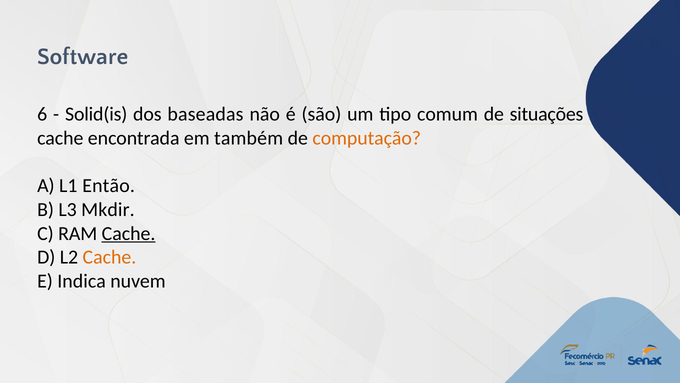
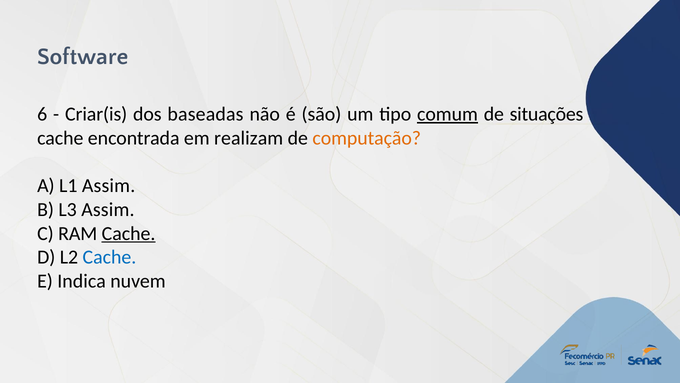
Solid(is: Solid(is -> Criar(is (96, 114)
comum underline: none -> present (447, 114)
também: também -> realizam (249, 138)
L1 Então: Então -> Assim (109, 186)
L3 Mkdir: Mkdir -> Assim (108, 209)
Cache colour: orange -> blue (109, 257)
